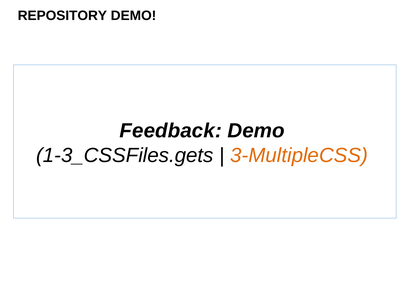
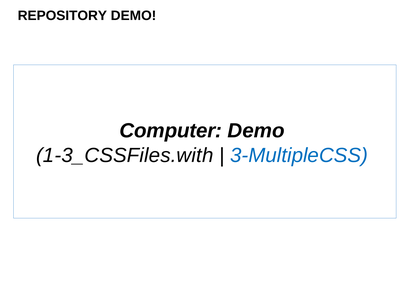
Feedback: Feedback -> Computer (171, 131)
1-3_CSSFiles.gets: 1-3_CSSFiles.gets -> 1-3_CSSFiles.with (125, 156)
3-MultipleCSS colour: orange -> blue (299, 156)
